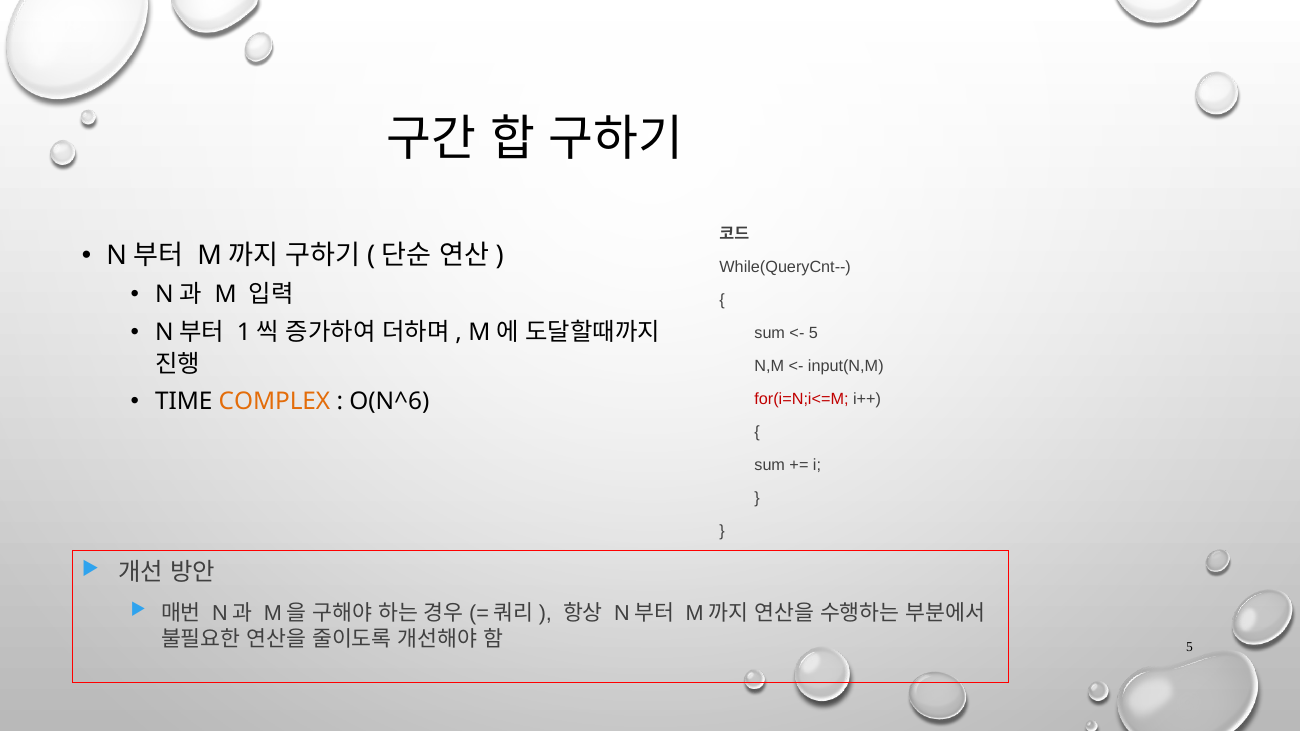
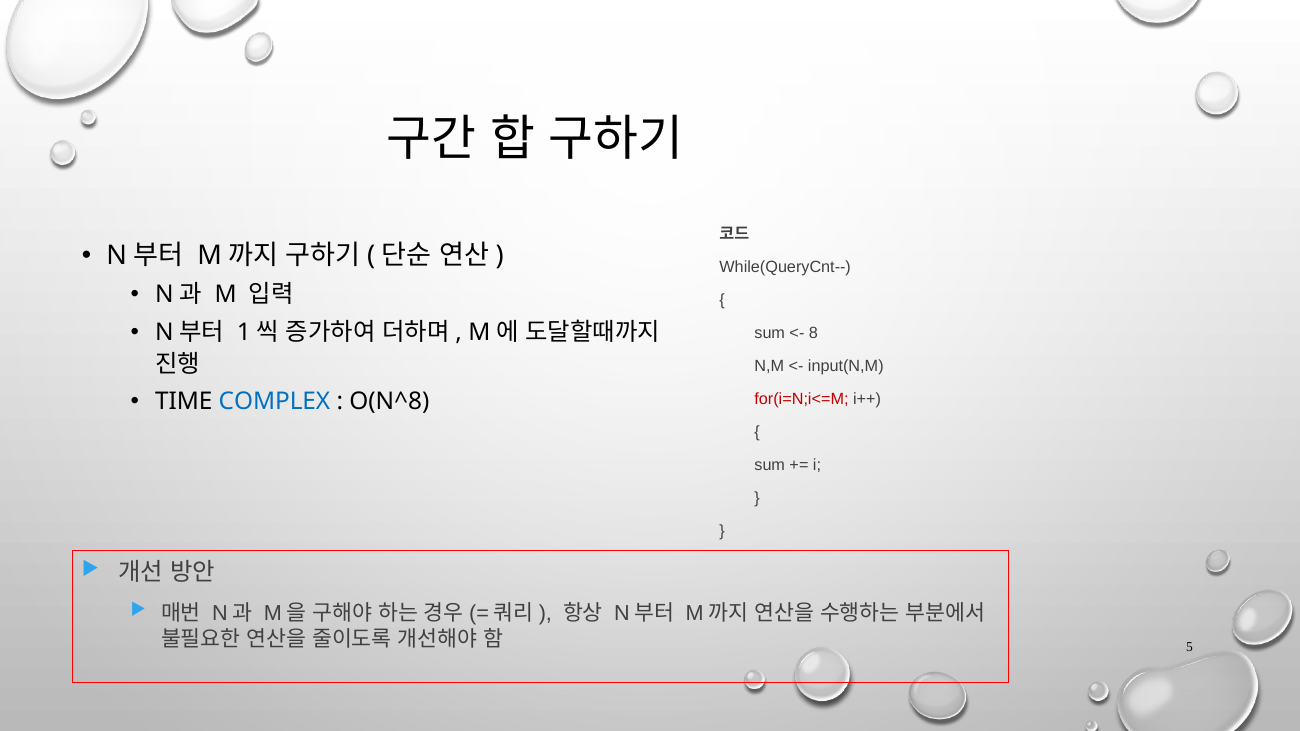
5: 5 -> 8 (813, 333)
COMPLEX colour: orange -> blue (274, 402)
O(N^6: O(N^6 -> O(N^8 (389, 402)
